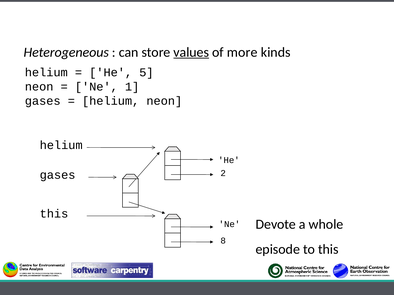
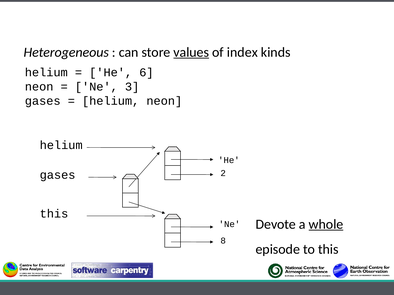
more: more -> index (242, 52)
5: 5 -> 6 (146, 73)
1: 1 -> 3 (132, 87)
whole underline: none -> present (326, 225)
